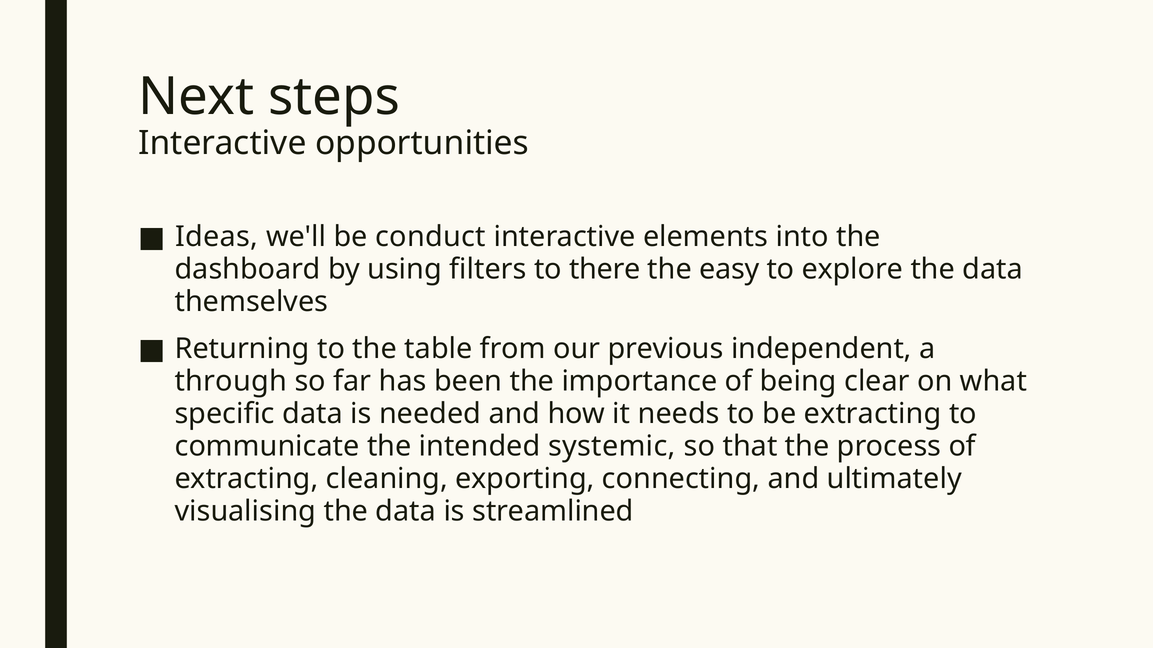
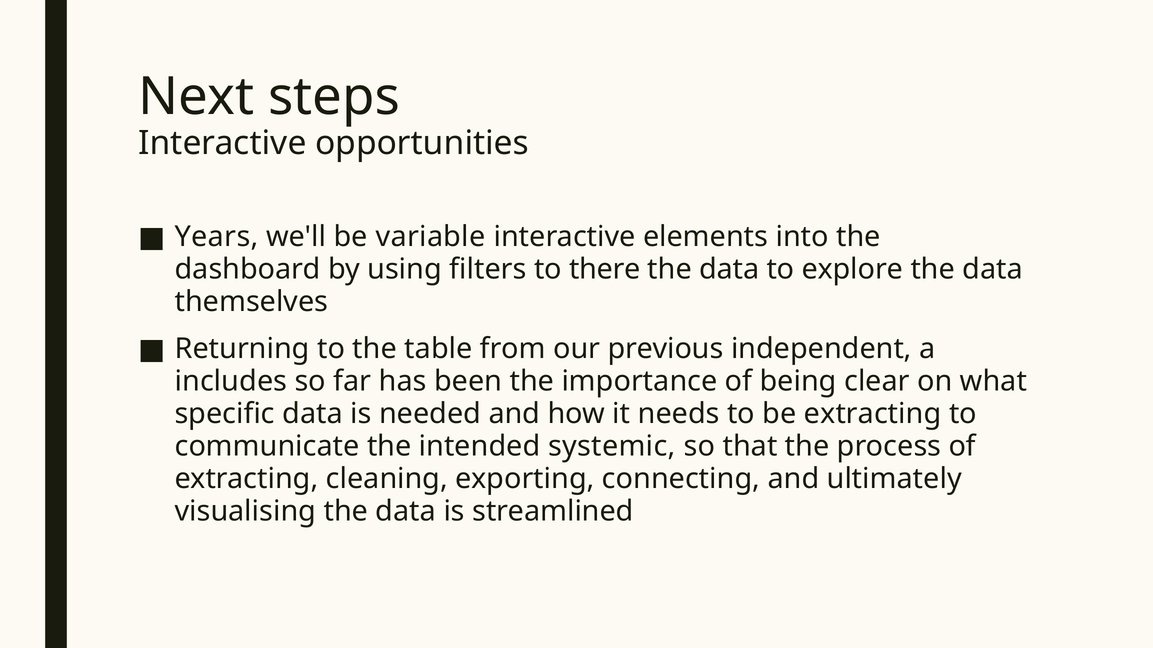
Ideas: Ideas -> Years (217, 237)
conduct: conduct -> variable (431, 237)
easy: easy -> data (729, 270)
through: through -> includes (231, 381)
